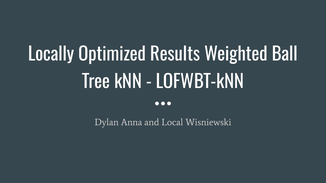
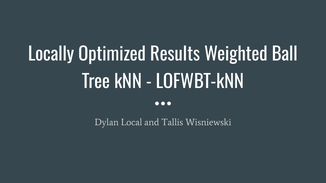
Anna: Anna -> Local (132, 122)
Local: Local -> Tallis (172, 122)
